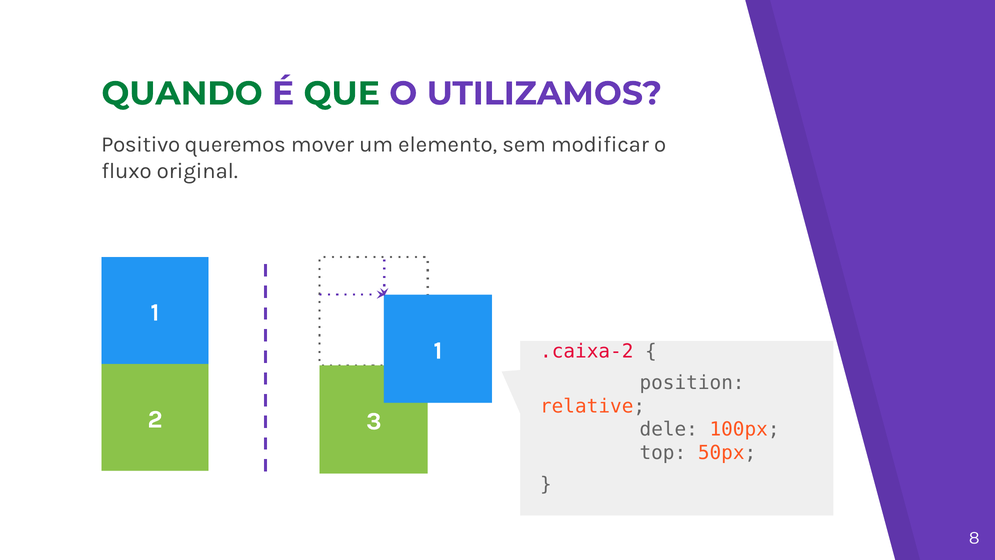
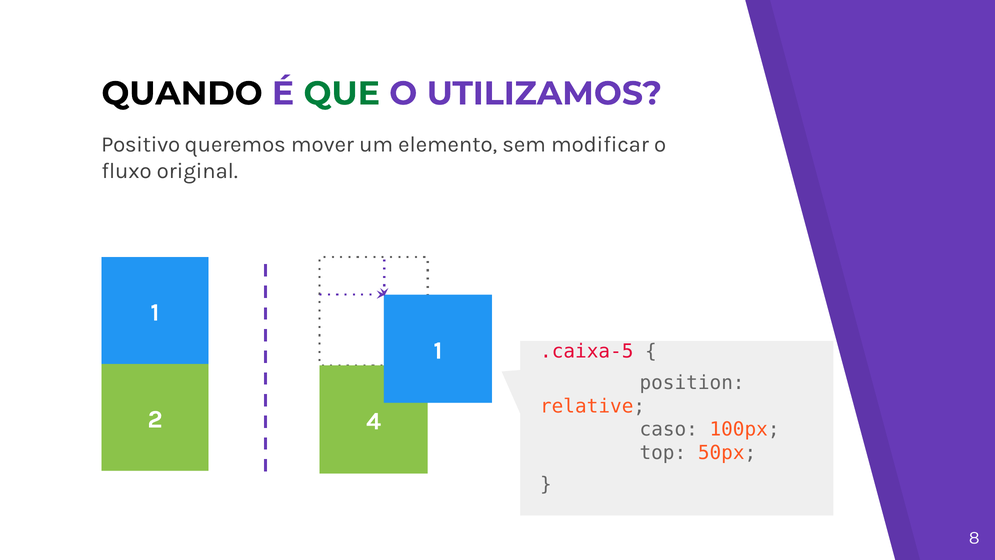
QUANDO colour: green -> black (182, 93)
.caixa-2: .caixa-2 -> .caixa-5 (587, 351)
3: 3 -> 4 (374, 421)
dele: dele -> caso (669, 429)
